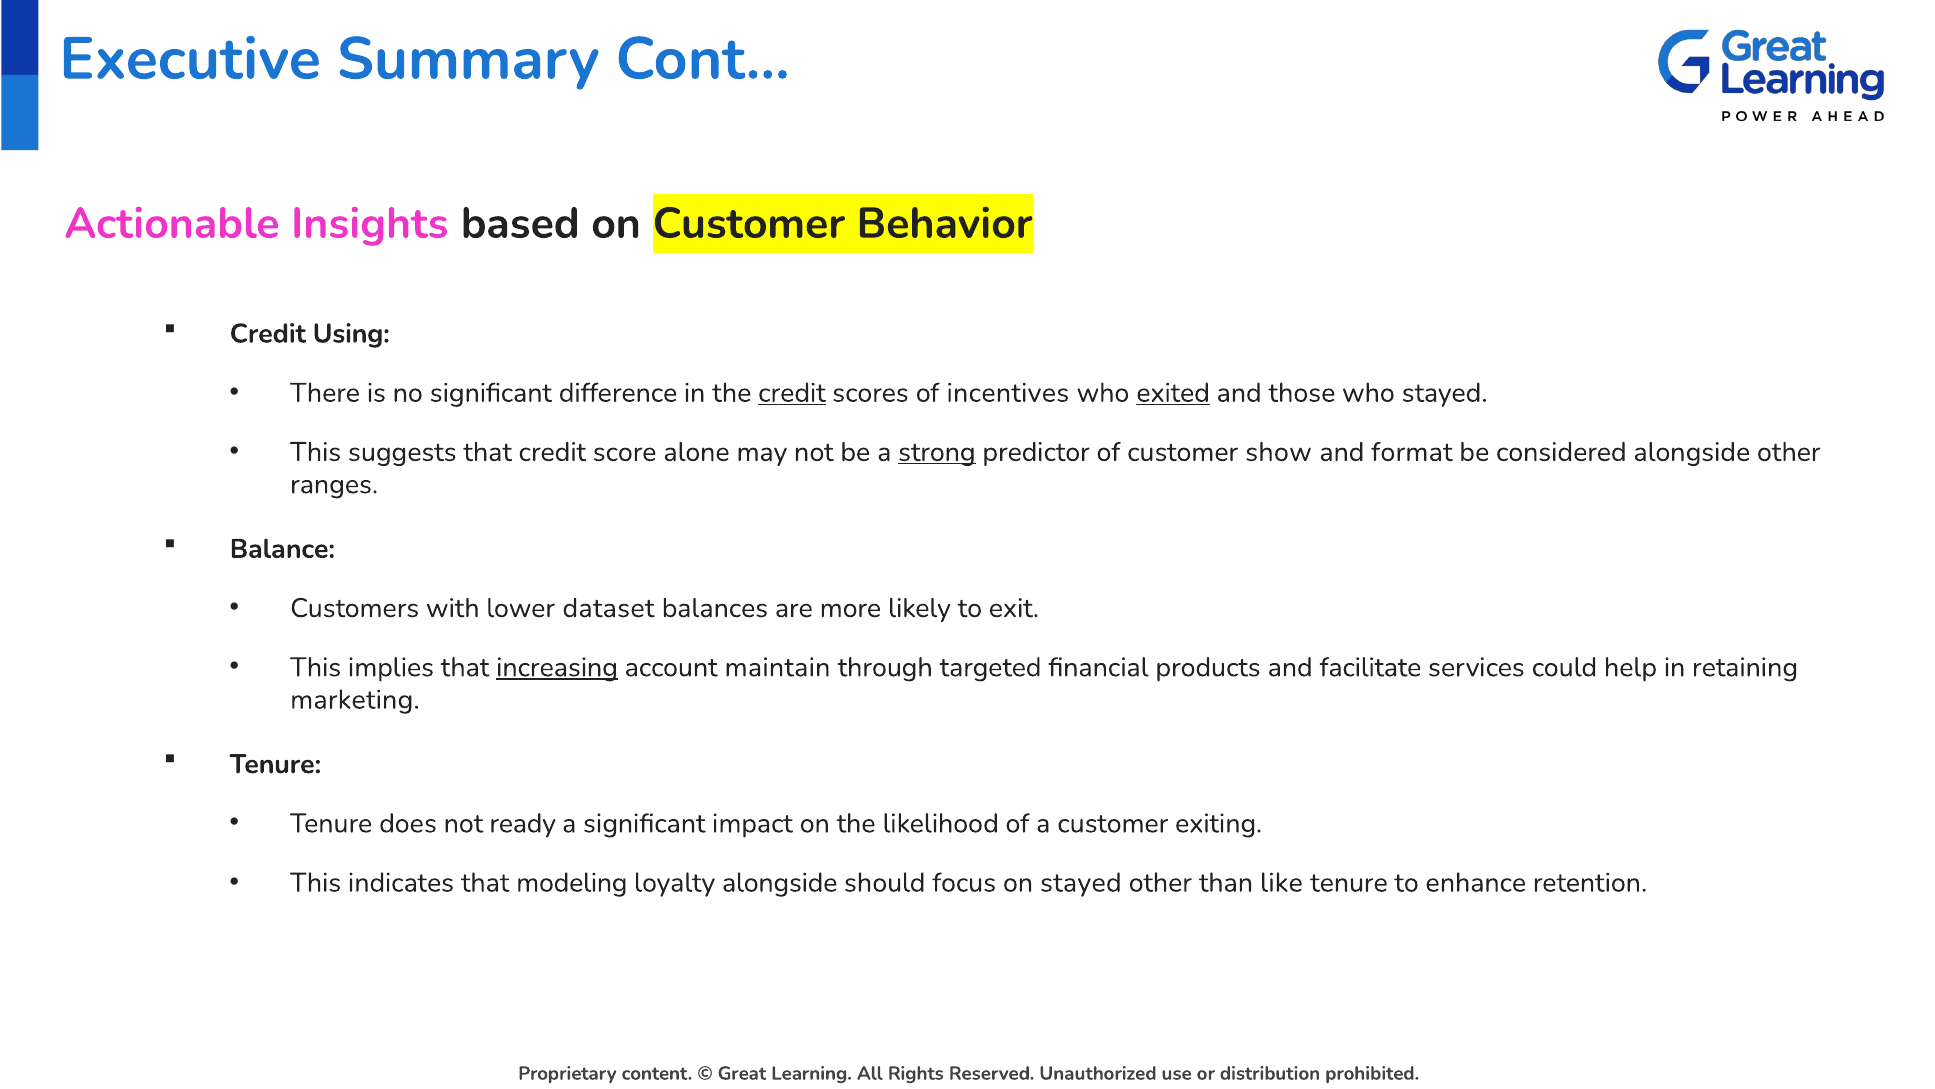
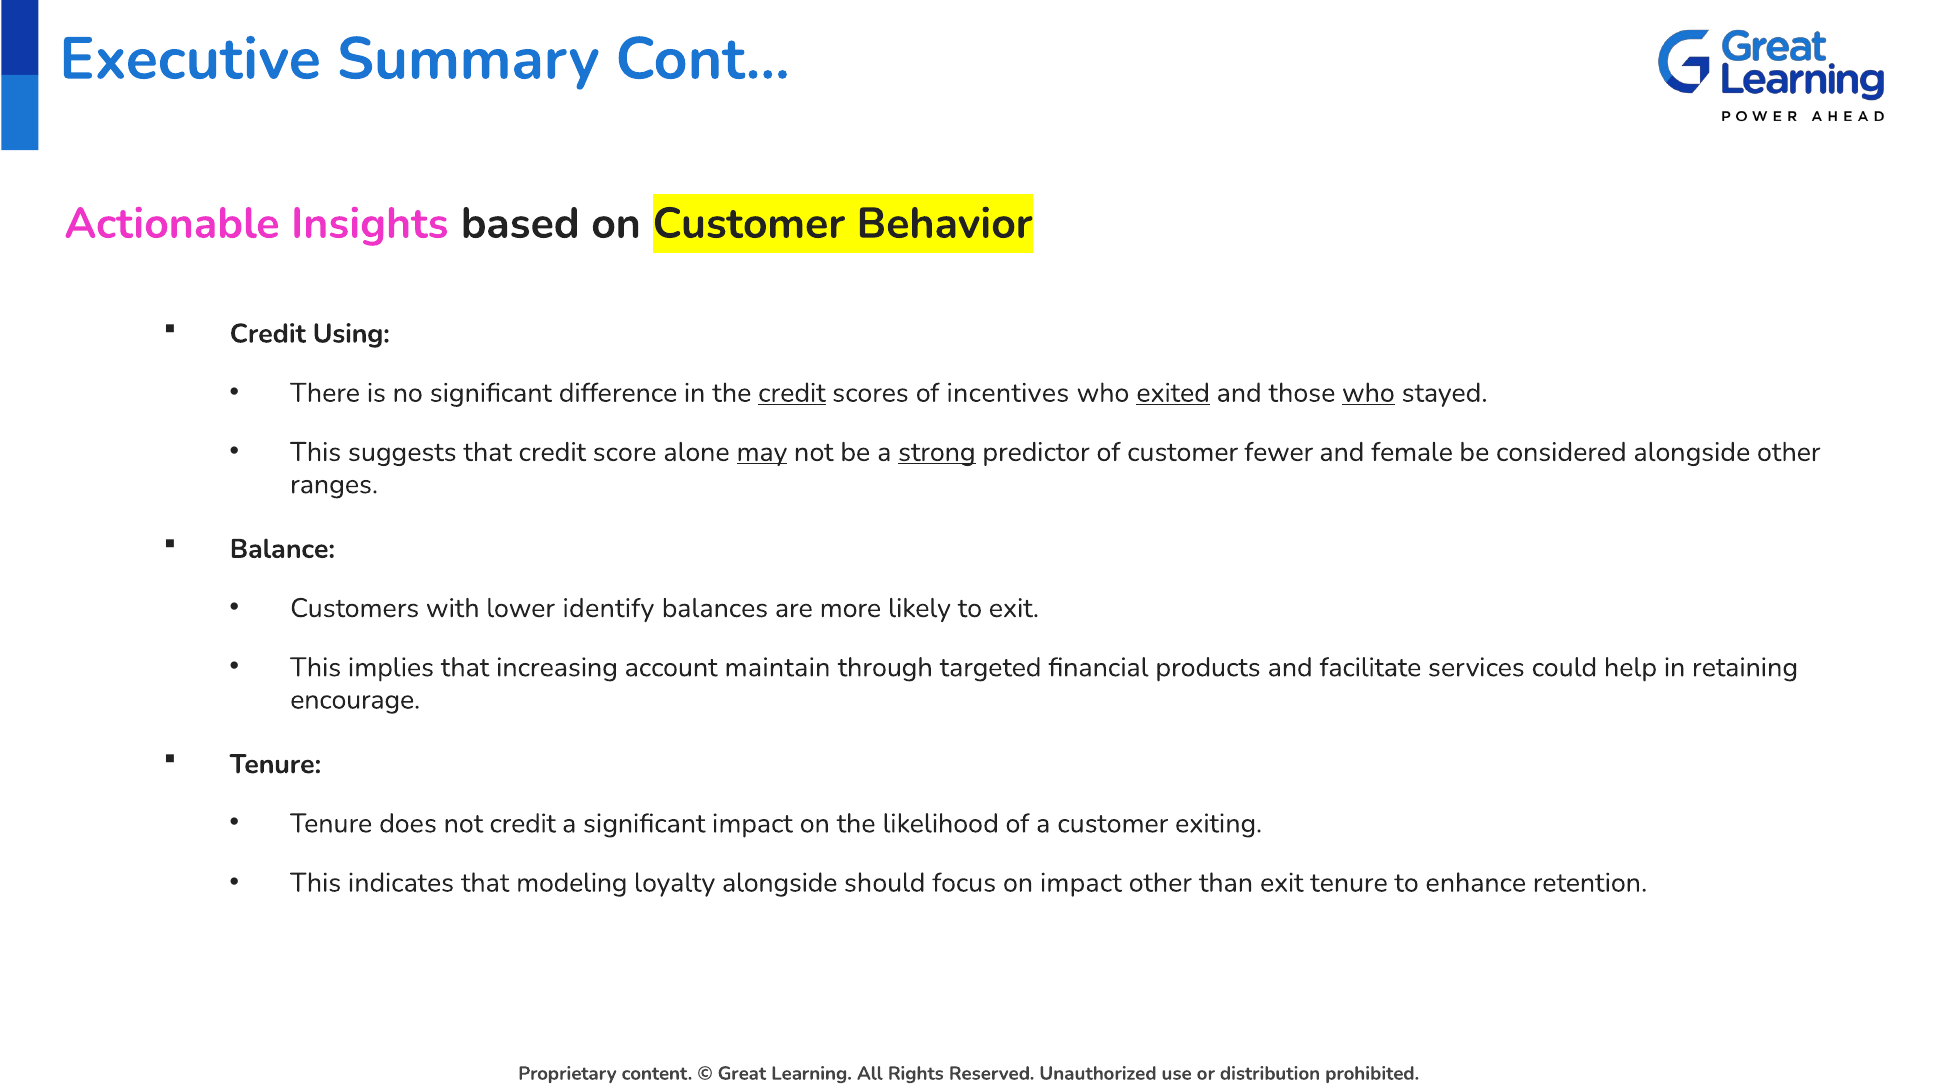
who underline: none -> present (1368, 393)
may underline: none -> present (762, 452)
show: show -> fewer (1279, 452)
format: format -> female (1412, 452)
dataset: dataset -> identify (608, 608)
increasing underline: present -> none (557, 667)
marketing: marketing -> encourage (355, 699)
not ready: ready -> credit (523, 823)
on stayed: stayed -> impact (1081, 882)
than like: like -> exit (1282, 882)
